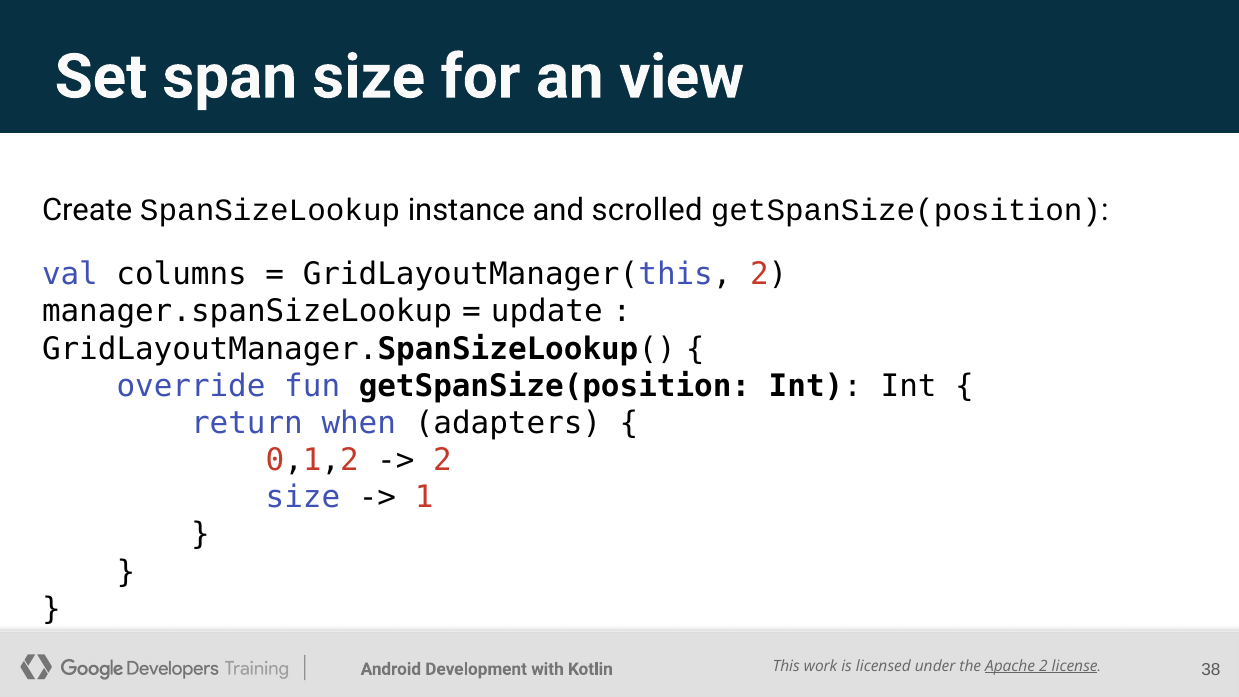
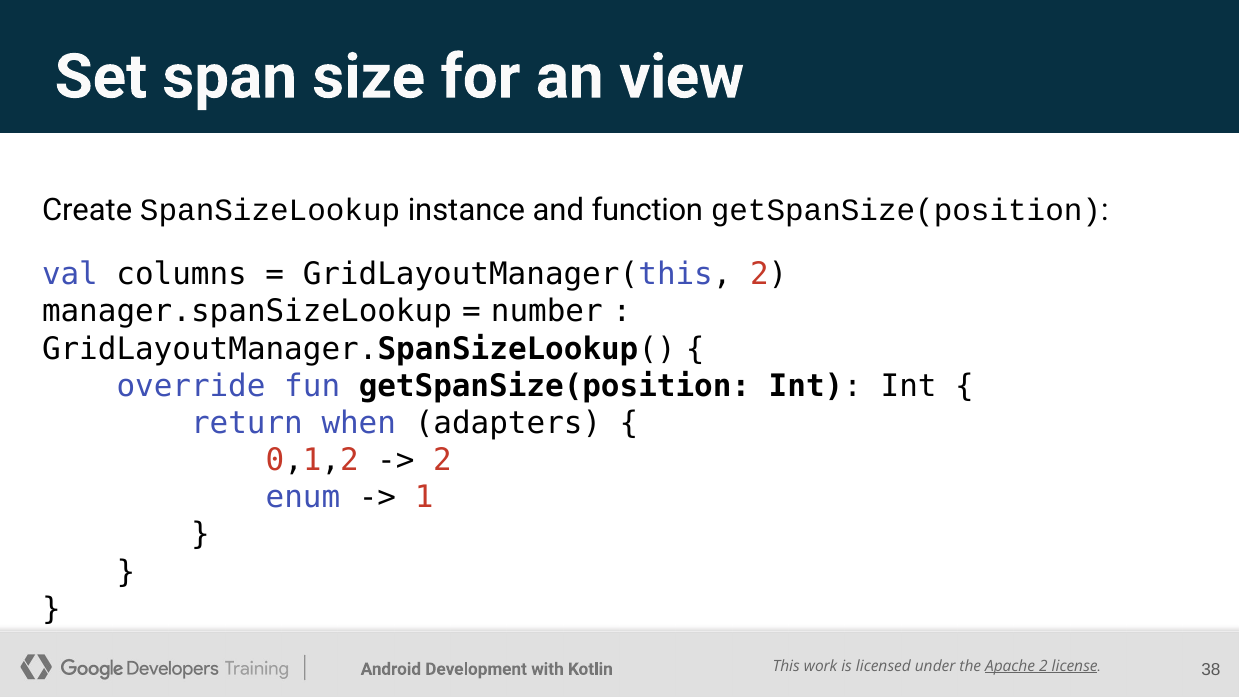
scrolled: scrolled -> function (647, 210)
update: update -> number (547, 312)
size: size -> enum (303, 497)
